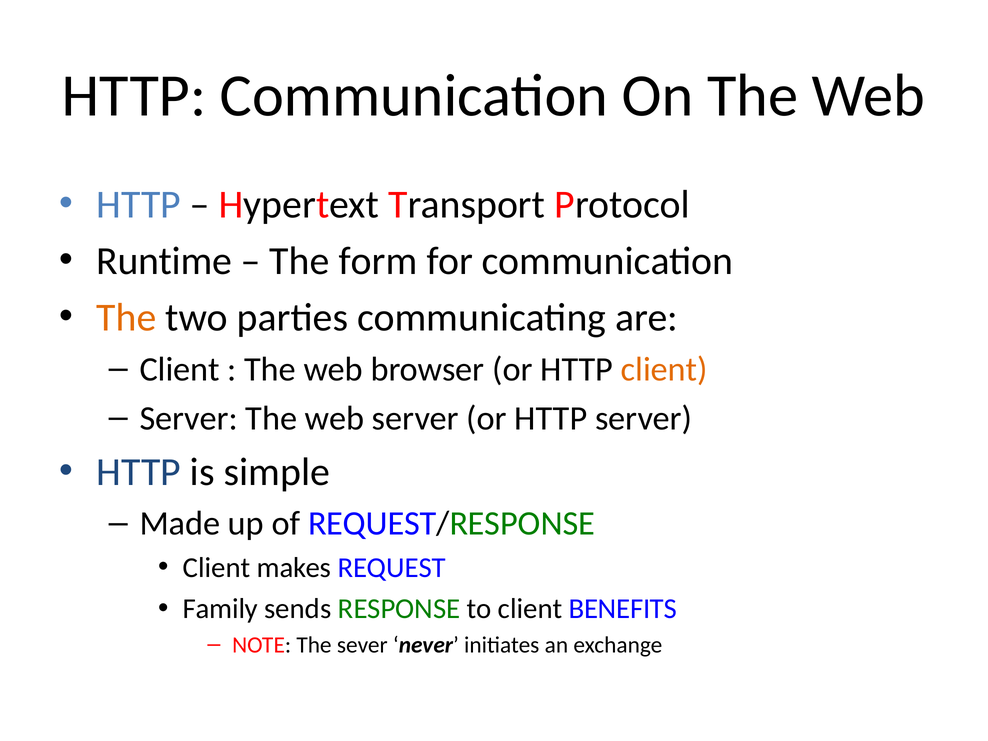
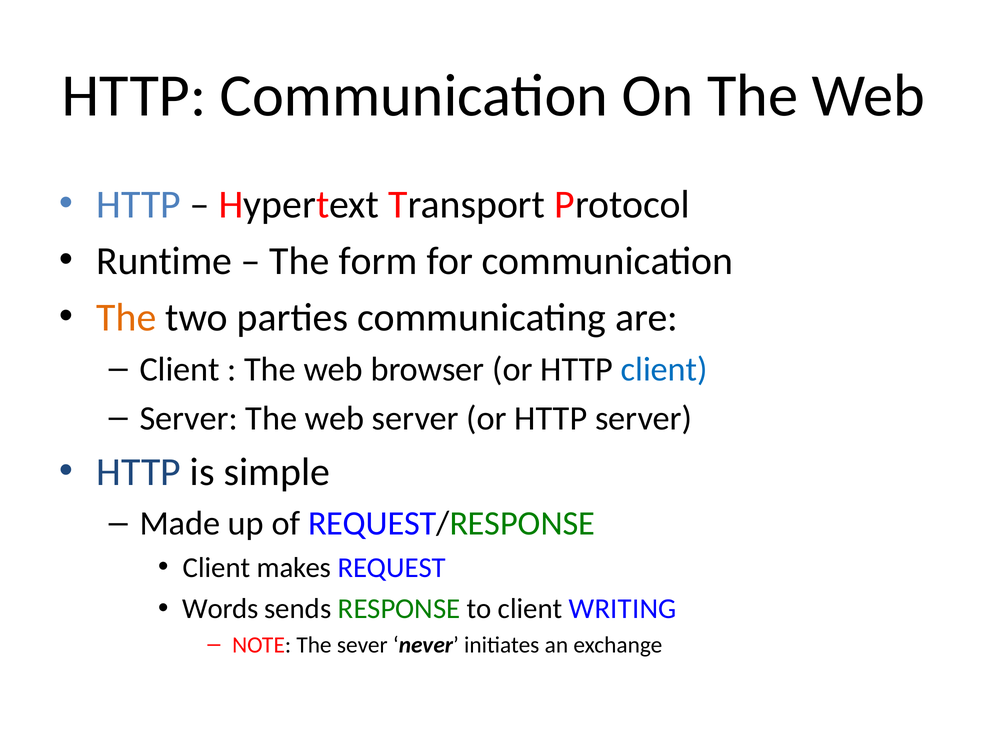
client colour: orange -> blue (664, 369)
Family: Family -> Words (220, 609)
BENEFITS: BENEFITS -> WRITING (623, 609)
